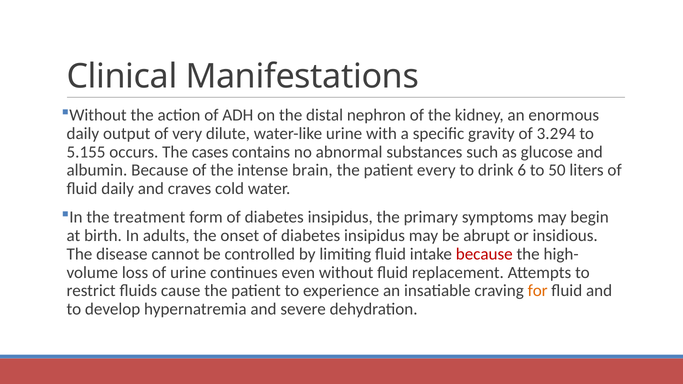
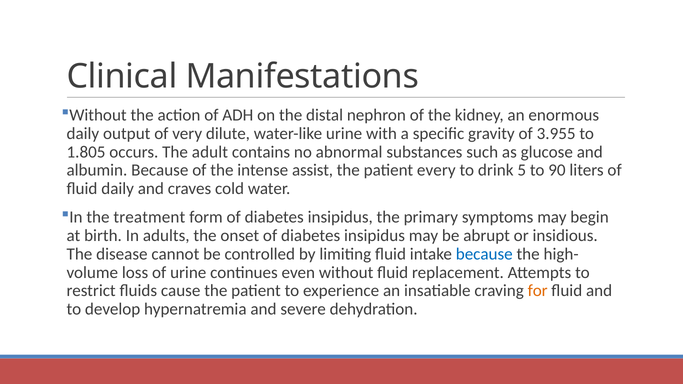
3.294: 3.294 -> 3.955 (556, 134)
5.155: 5.155 -> 1.805 (86, 152)
cases: cases -> adult (210, 152)
brain: brain -> assist (313, 170)
6: 6 -> 5 (522, 170)
50: 50 -> 90 (557, 170)
because colour: red -> blue (484, 254)
